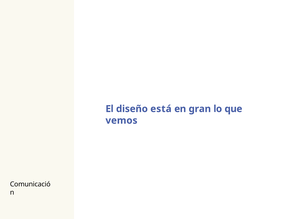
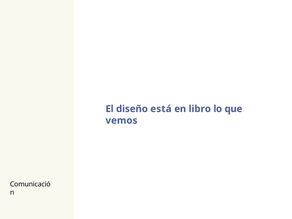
gran: gran -> libro (200, 109)
